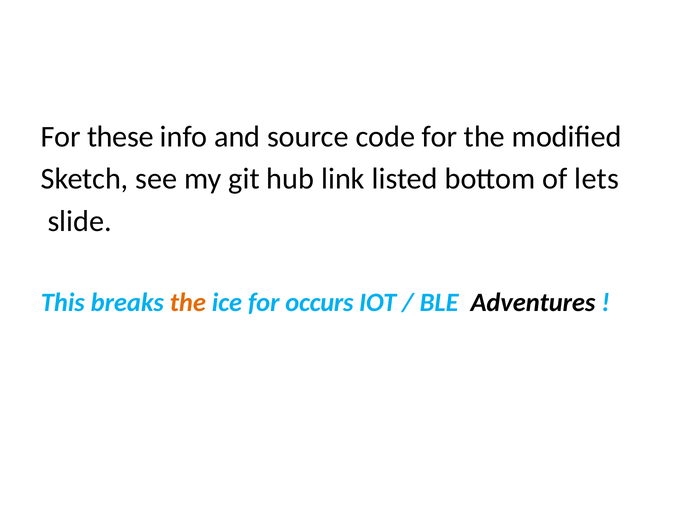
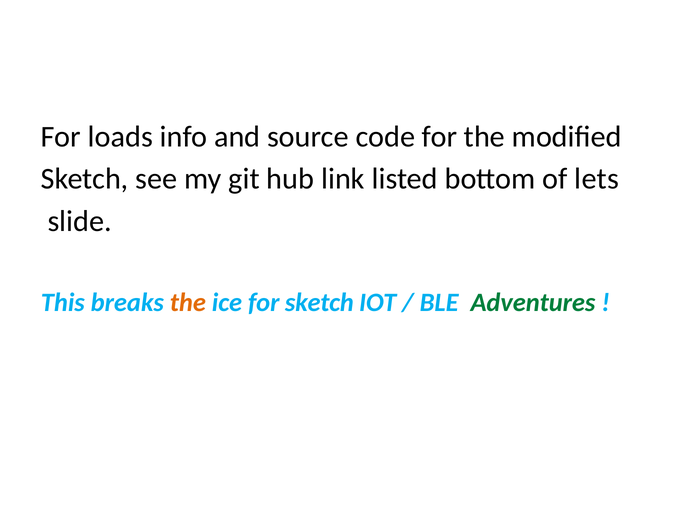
these: these -> loads (120, 137)
for occurs: occurs -> sketch (319, 303)
Adventures colour: black -> green (533, 303)
